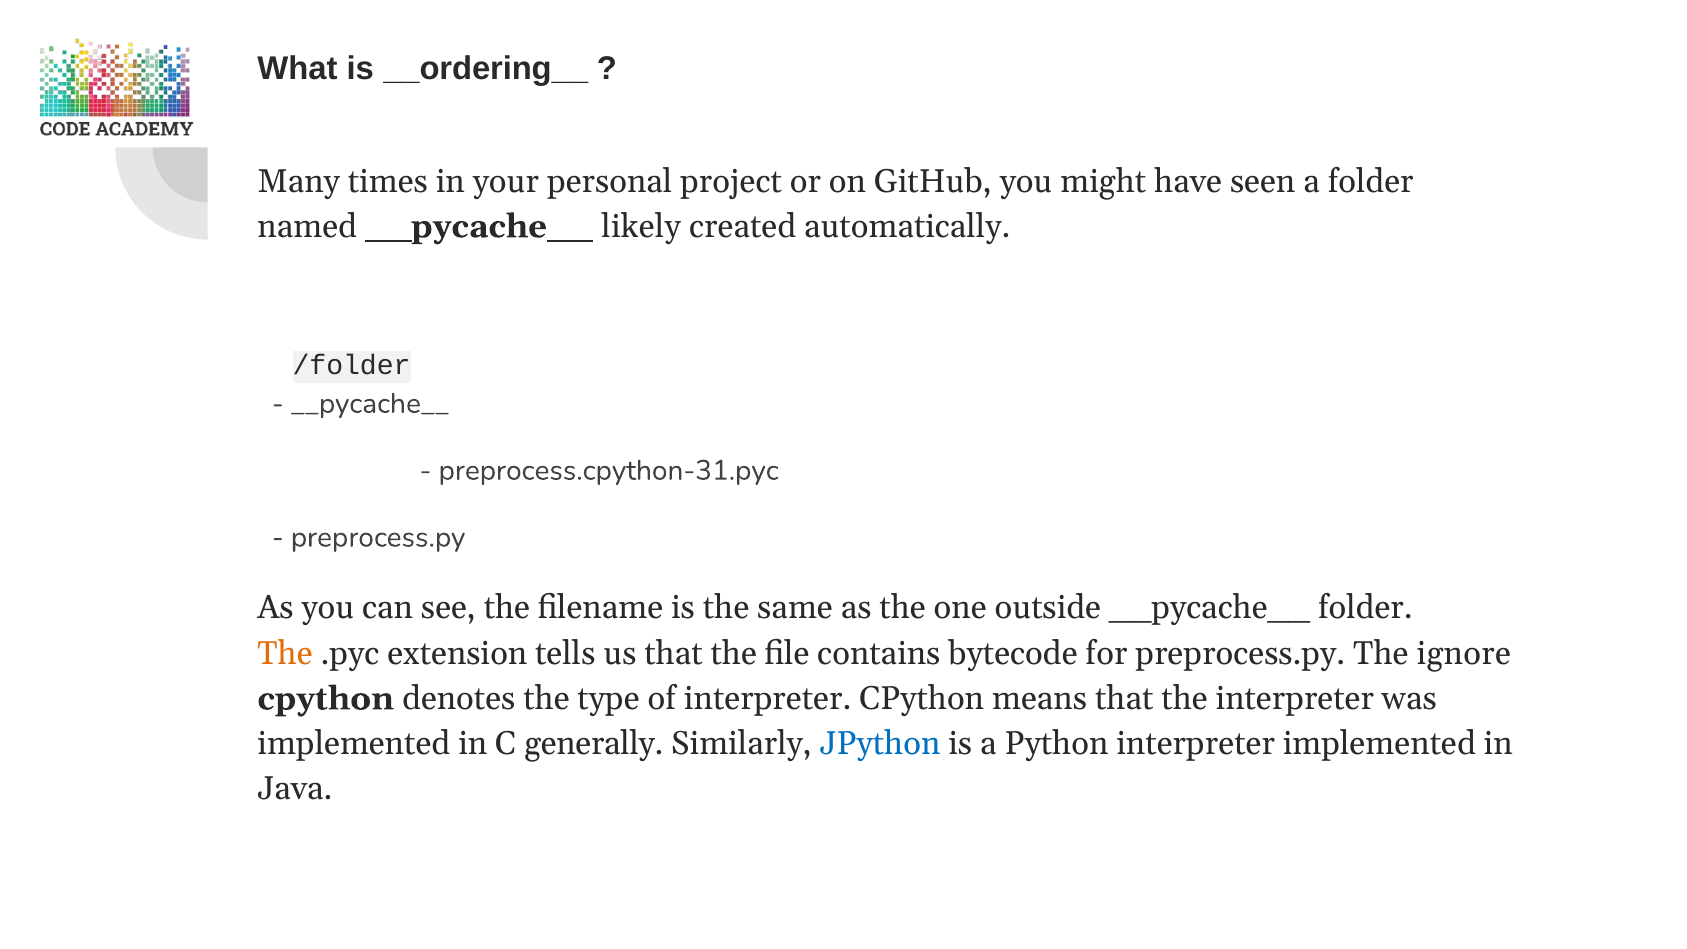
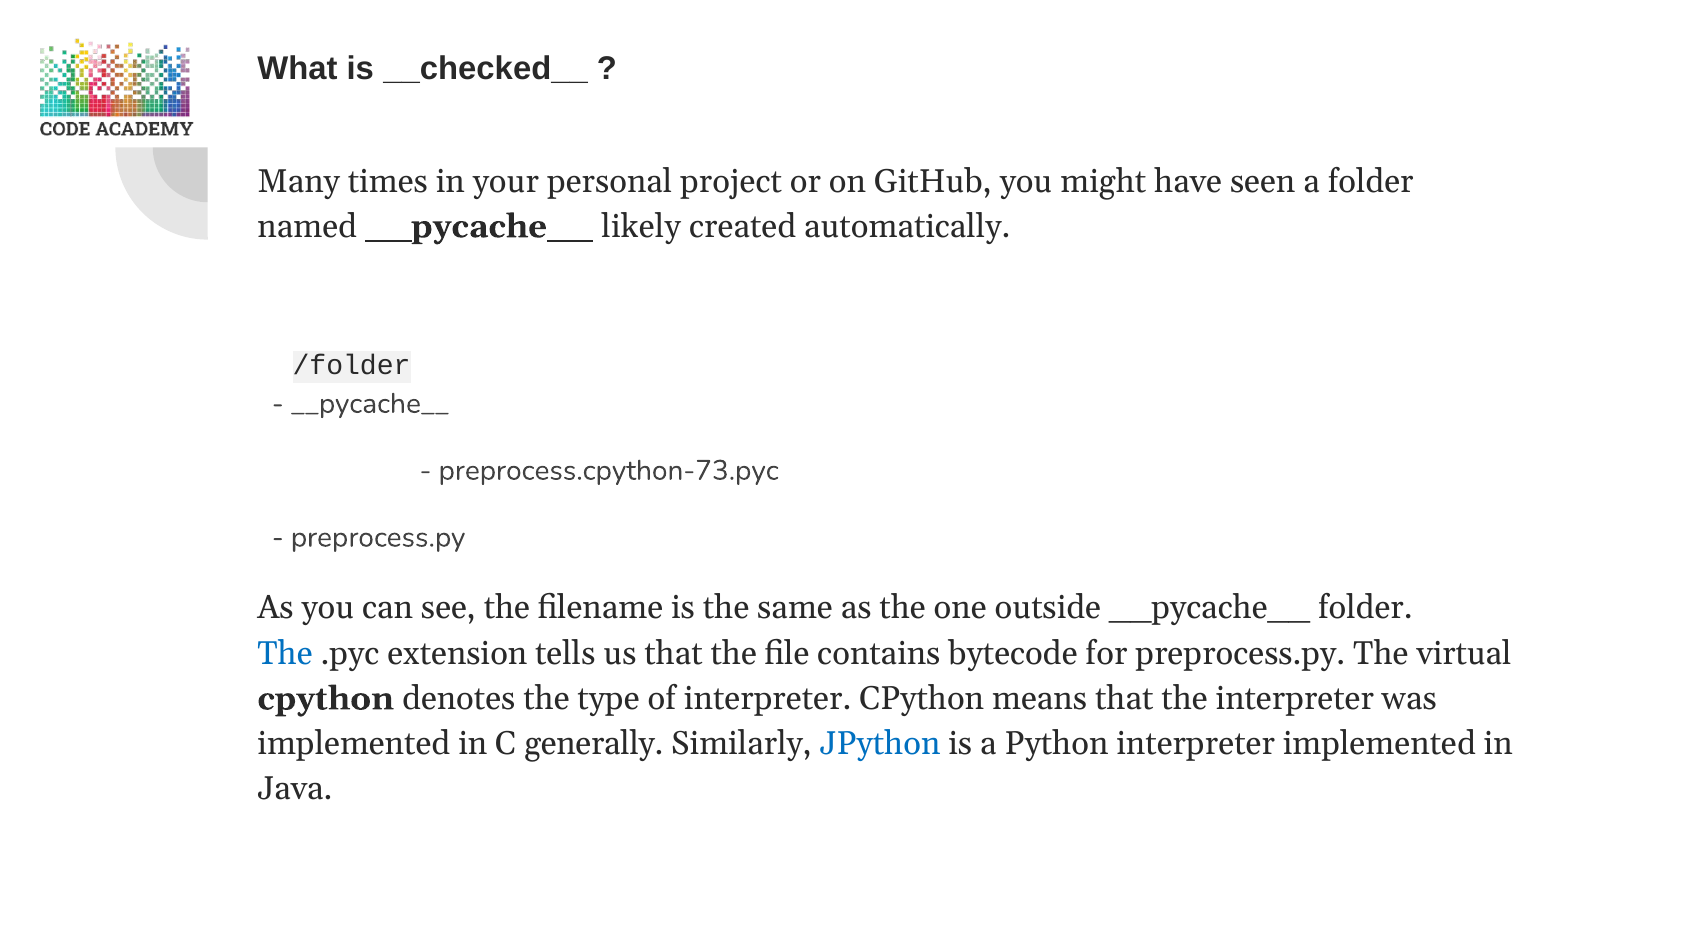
__ordering__: __ordering__ -> __checked__ (486, 69)
preprocess.cpython-31.pyc: preprocess.cpython-31.pyc -> preprocess.cpython-73.pyc (609, 470)
The colour: orange -> blue (285, 653)
ignore: ignore -> virtual (1464, 653)
